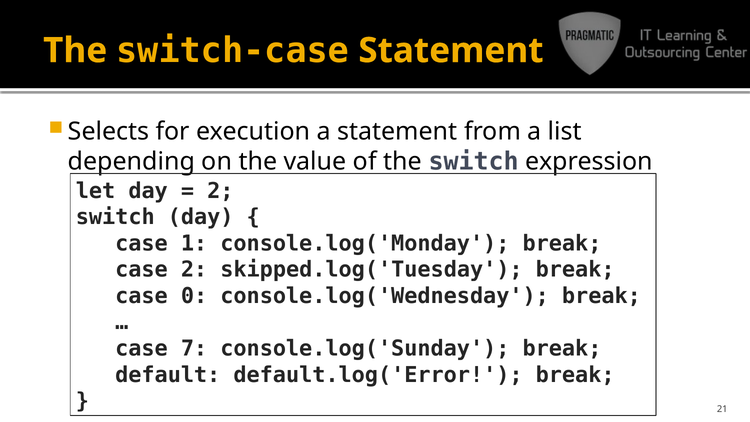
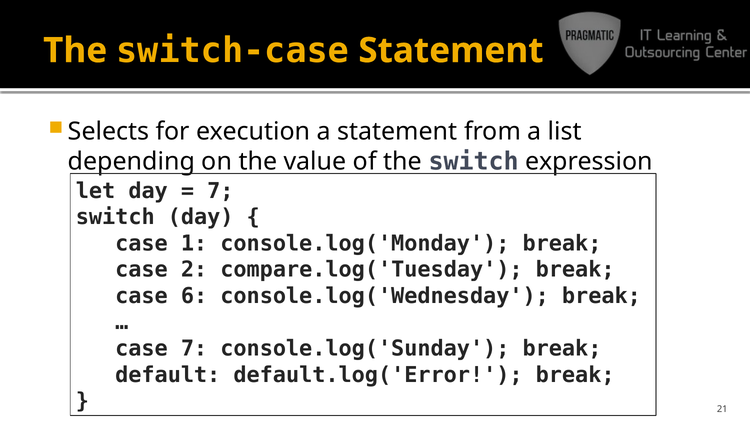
2: 2 -> 7 (220, 191)
skipped.log('Tuesday: skipped.log('Tuesday -> compare.log('Tuesday (371, 270)
0: 0 -> 6 (194, 296)
